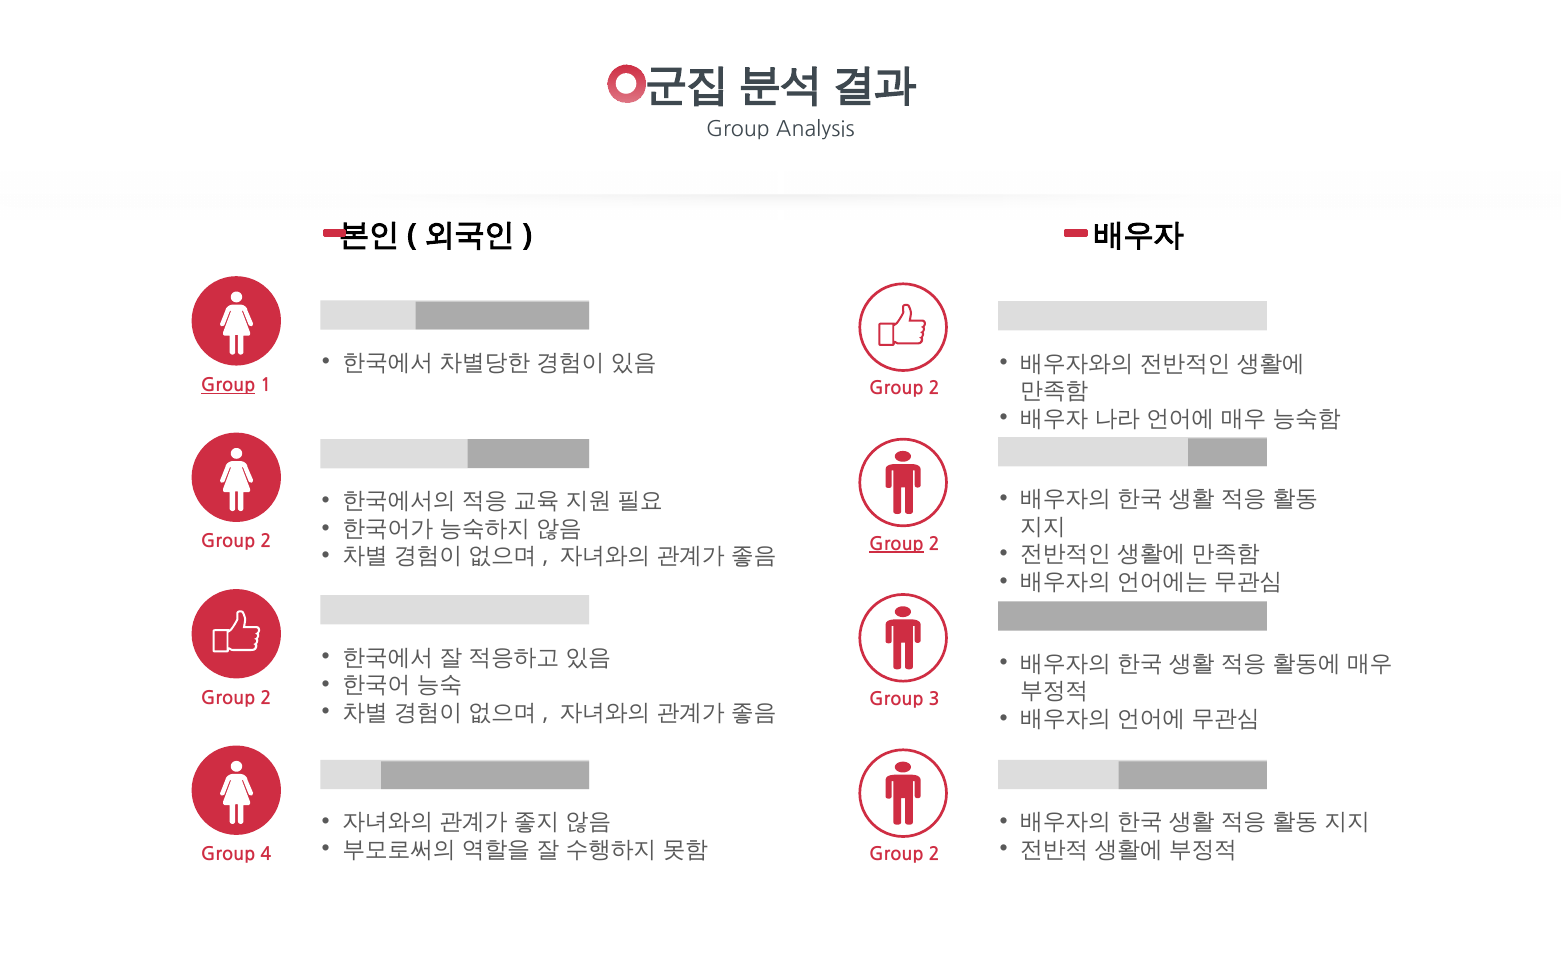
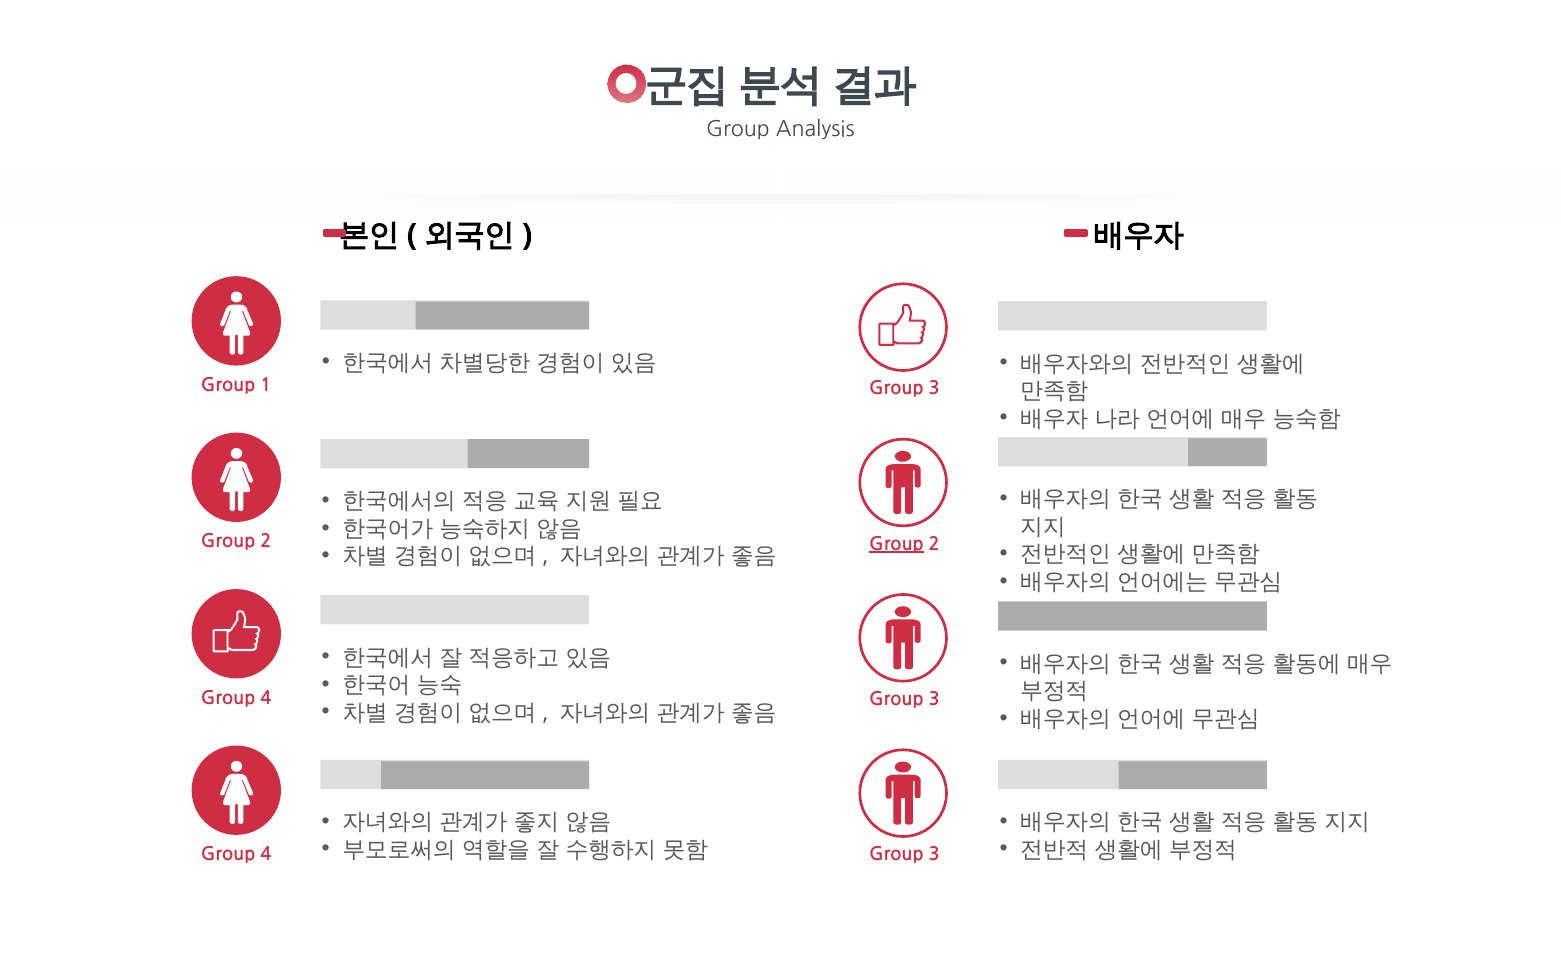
Group underline: present -> none (228, 385)
2: 2 -> 3 (934, 389)
2: 2 -> 4 (266, 698)
2: 2 -> 3 (934, 855)
